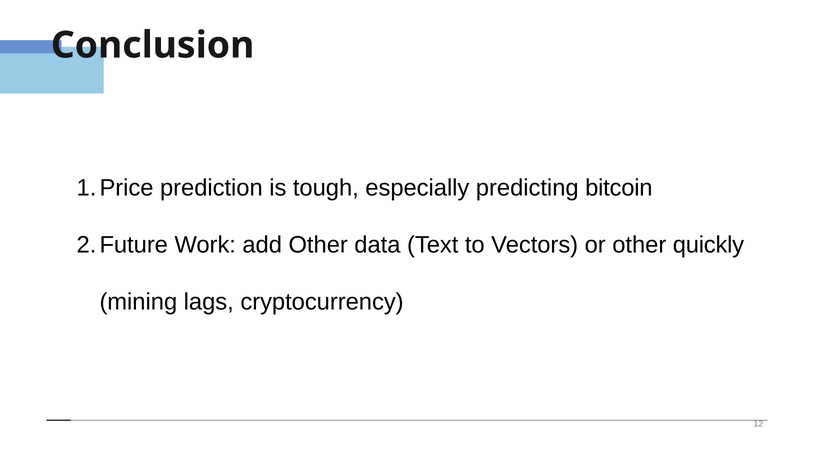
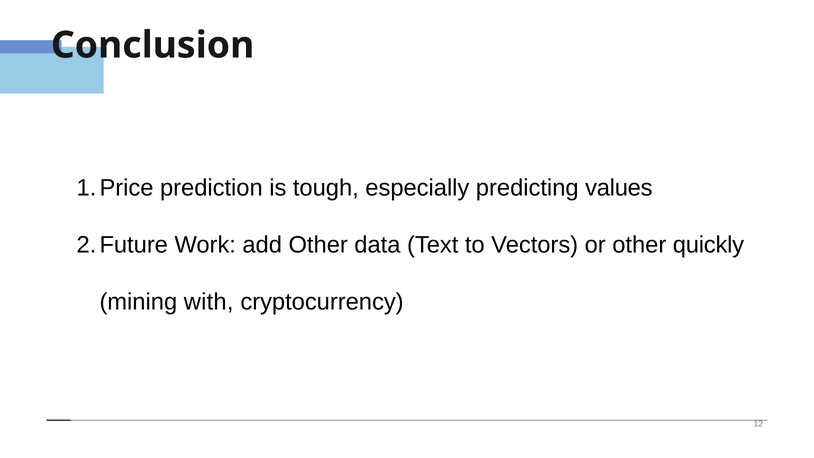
bitcoin: bitcoin -> values (619, 188)
lags: lags -> with (209, 302)
